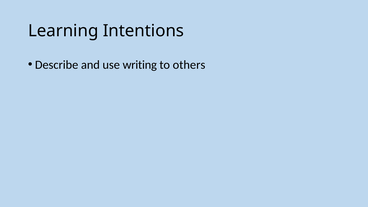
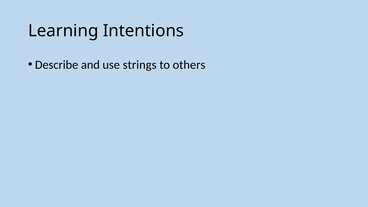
writing: writing -> strings (140, 65)
